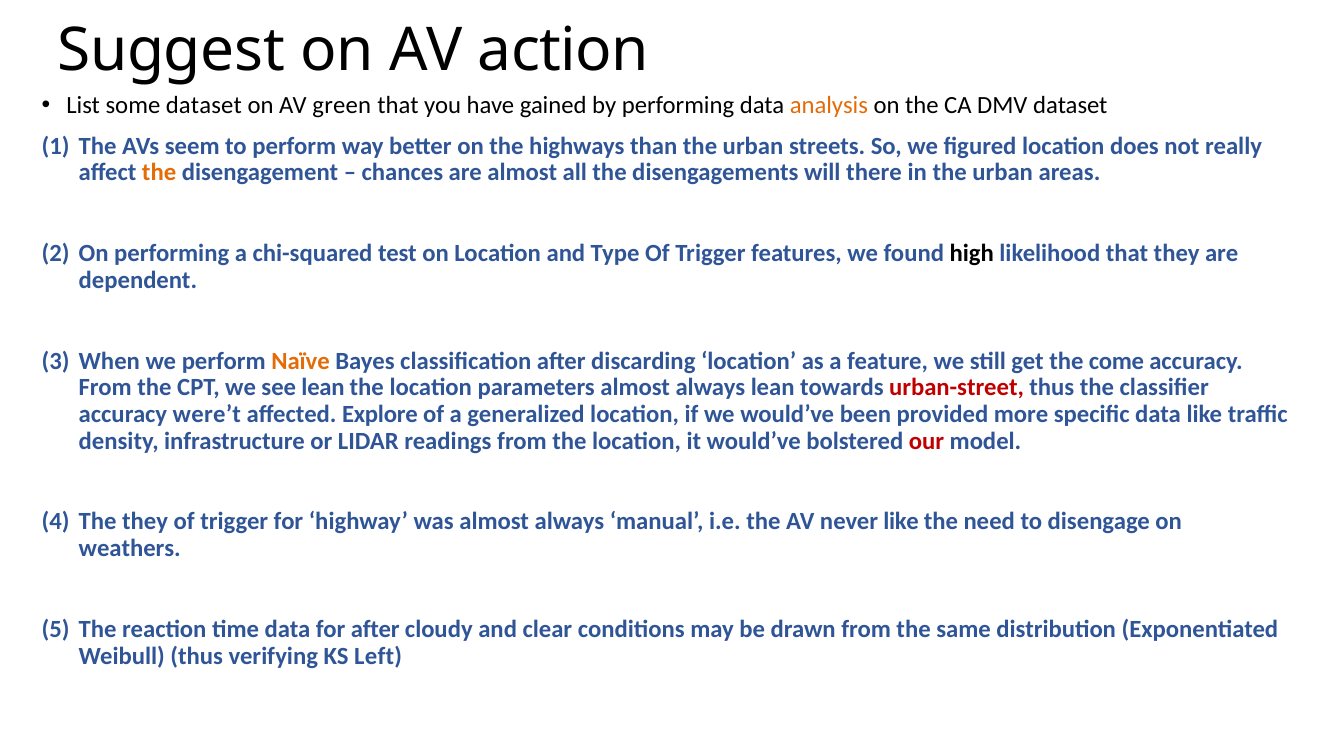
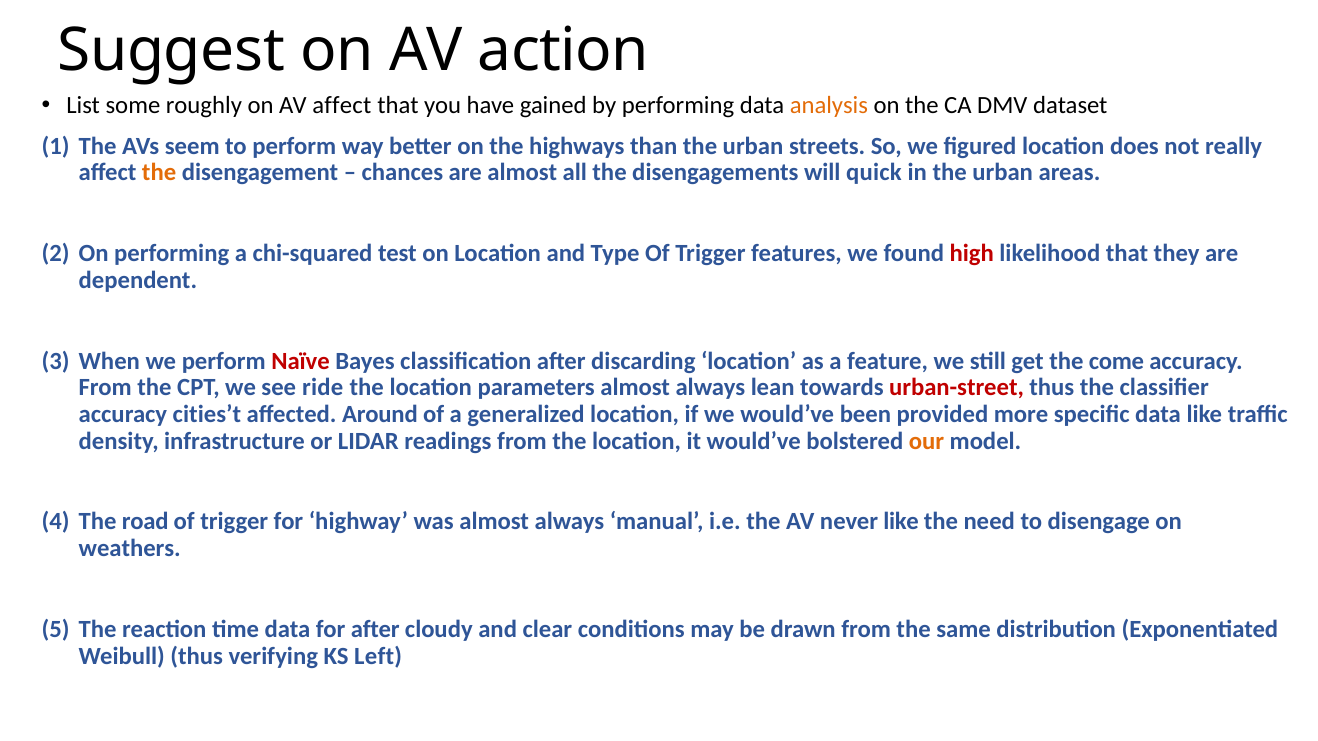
some dataset: dataset -> roughly (204, 106)
AV green: green -> affect (342, 106)
there: there -> quick (874, 173)
high colour: black -> red (972, 254)
Naïve colour: orange -> red (301, 361)
see lean: lean -> ride (323, 388)
were’t: were’t -> cities’t (207, 415)
Explore: Explore -> Around (380, 415)
our colour: red -> orange (926, 441)
The they: they -> road (145, 522)
